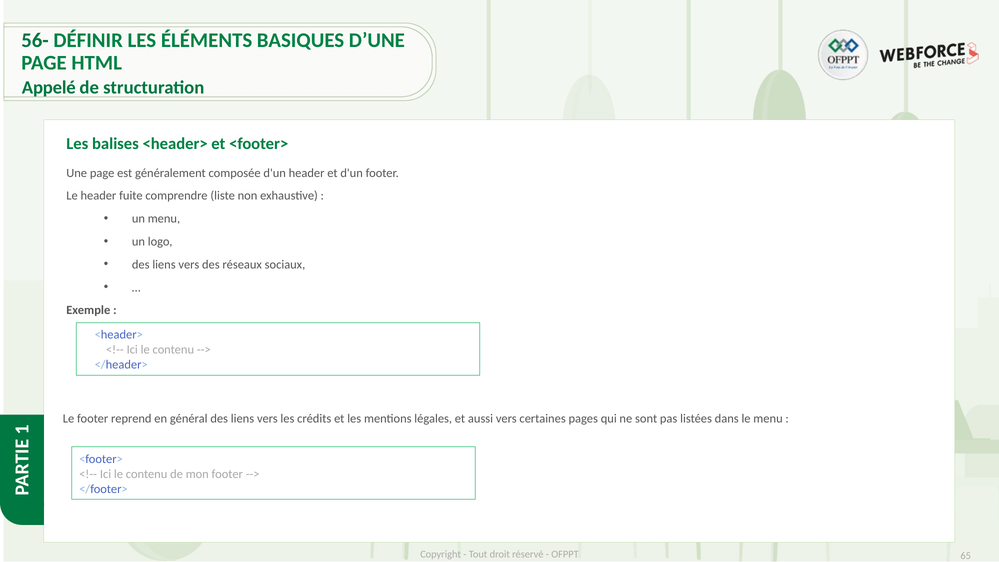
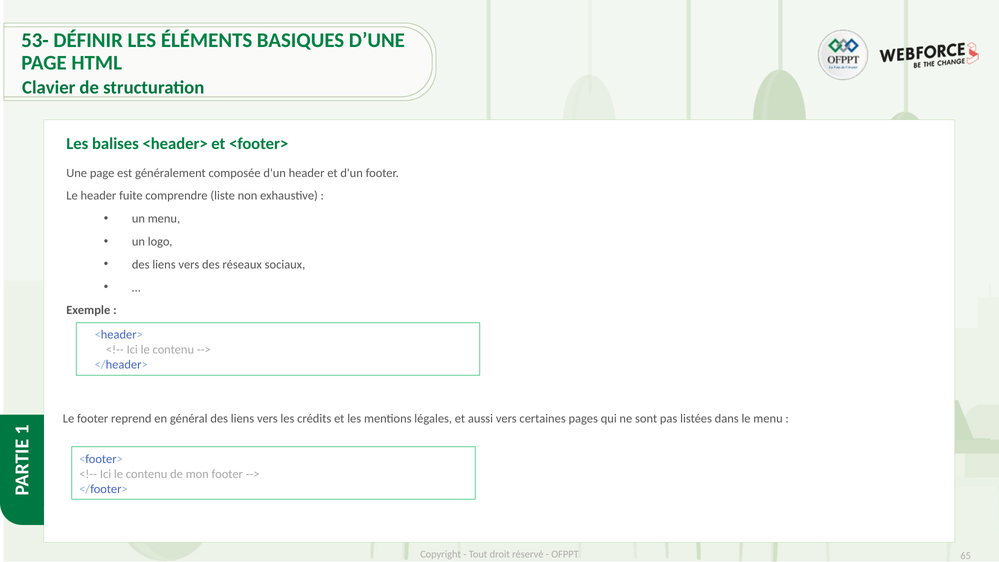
56-: 56- -> 53- (35, 40)
Appelé: Appelé -> Clavier (49, 88)
